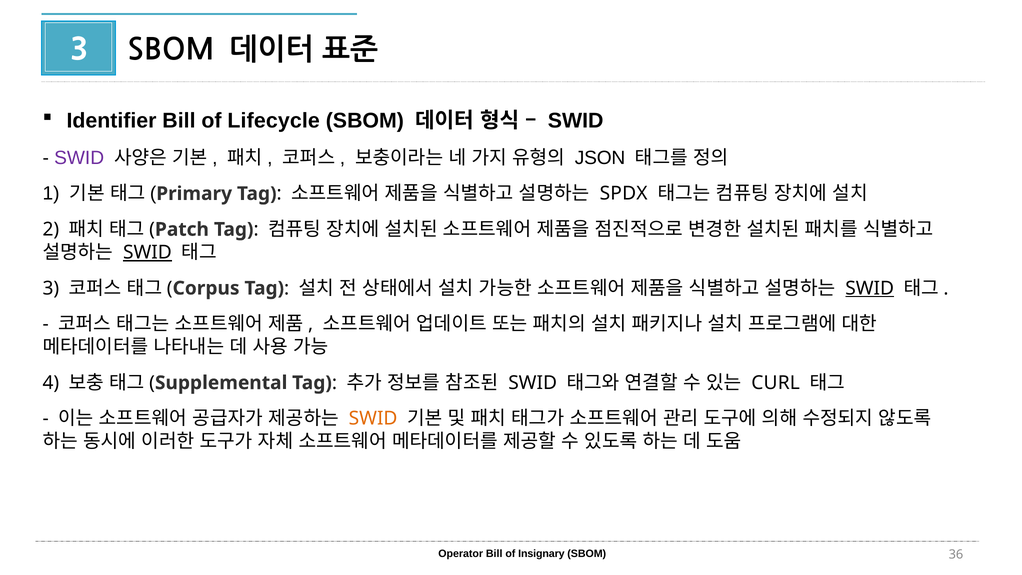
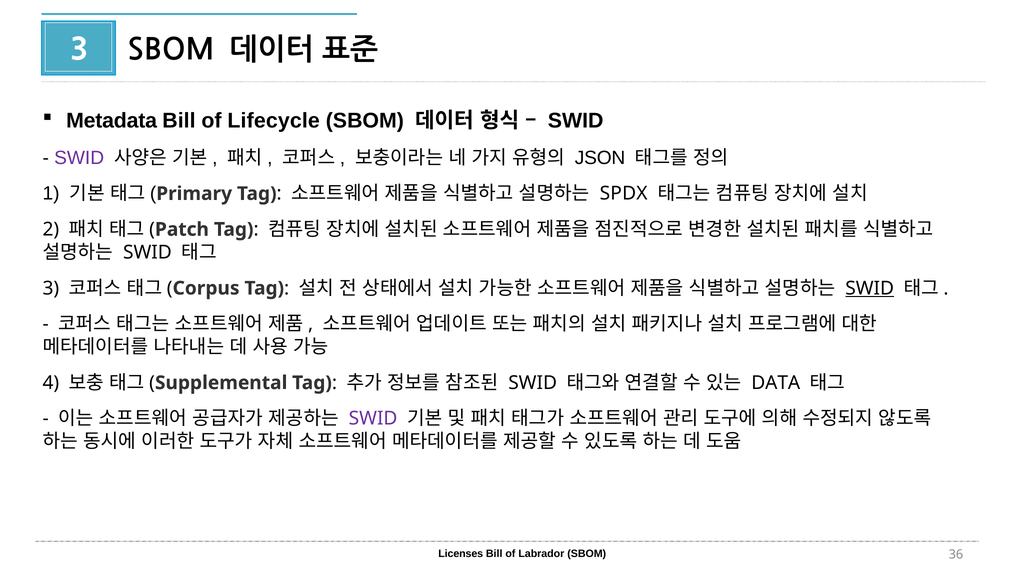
Identifier: Identifier -> Metadata (112, 121)
SWID underline: present -> none (147, 252)
CURL: CURL -> DATA (776, 383)
SWID colour: orange -> purple (373, 419)
Operator: Operator -> Licenses (461, 554)
Insignary: Insignary -> Labrador (541, 554)
